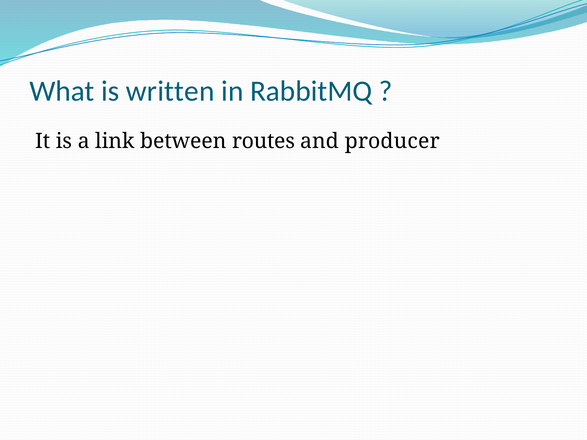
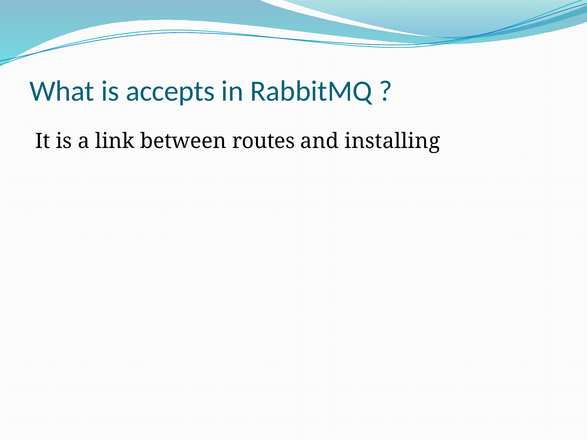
written: written -> accepts (170, 91)
producer: producer -> installing (392, 141)
